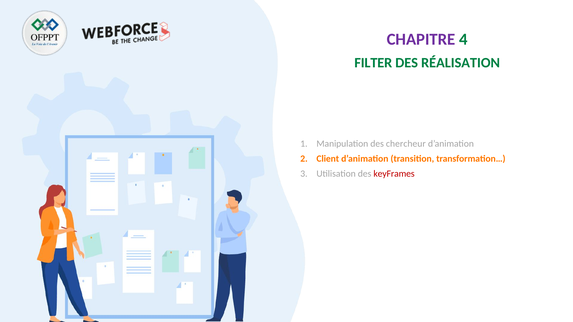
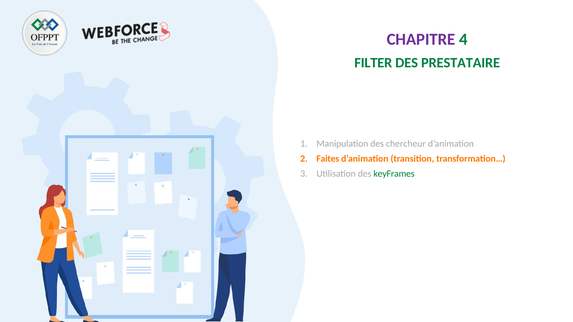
RÉALISATION: RÉALISATION -> PRESTATAIRE (461, 63)
Client: Client -> Faites (328, 159)
keyFrames colour: red -> green (394, 174)
